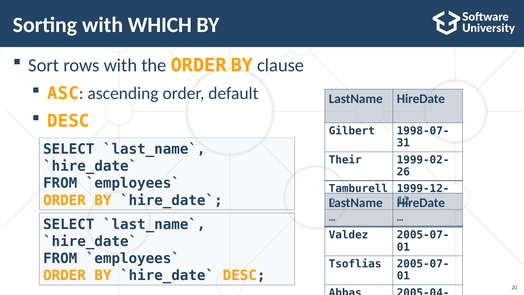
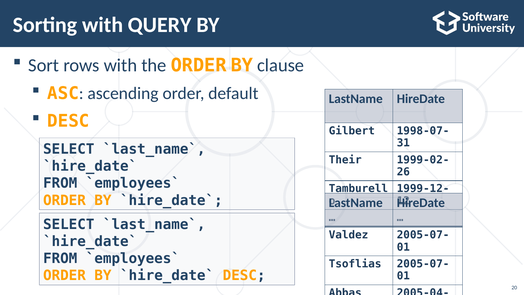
WHICH: WHICH -> QUERY (160, 25)
